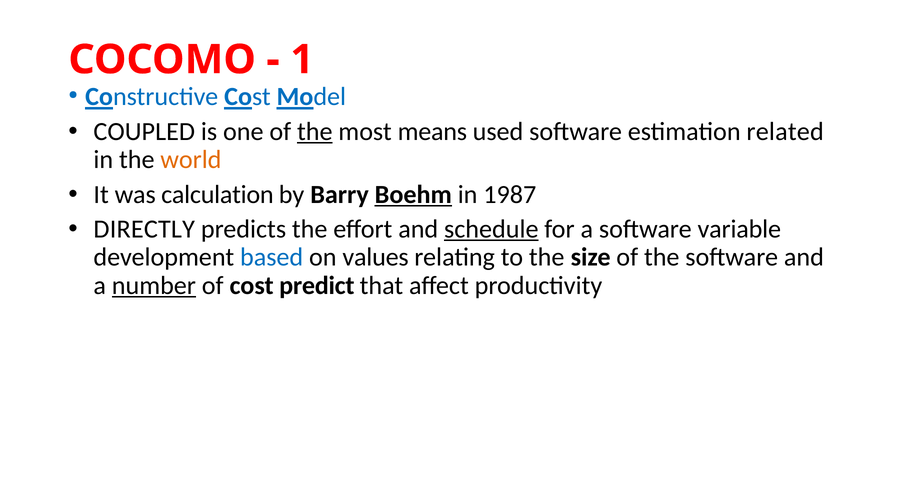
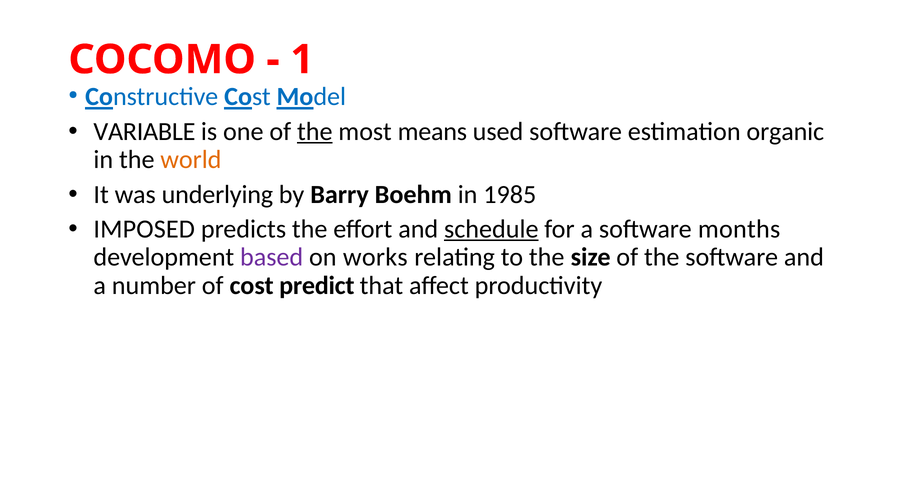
COUPLED: COUPLED -> VARIABLE (144, 132)
related: related -> organic (785, 132)
calculation: calculation -> underlying (217, 195)
Boehm underline: present -> none (413, 195)
1987: 1987 -> 1985 (510, 195)
DIRECTLY: DIRECTLY -> IMPOSED (144, 229)
variable: variable -> months (739, 229)
based colour: blue -> purple (272, 258)
values: values -> works (375, 258)
number underline: present -> none (154, 286)
